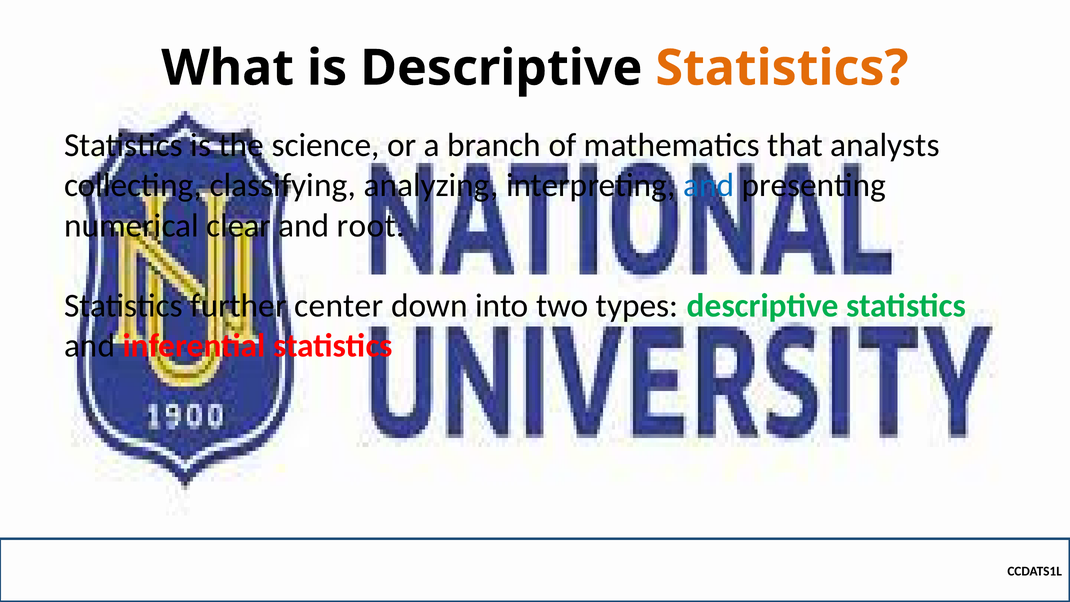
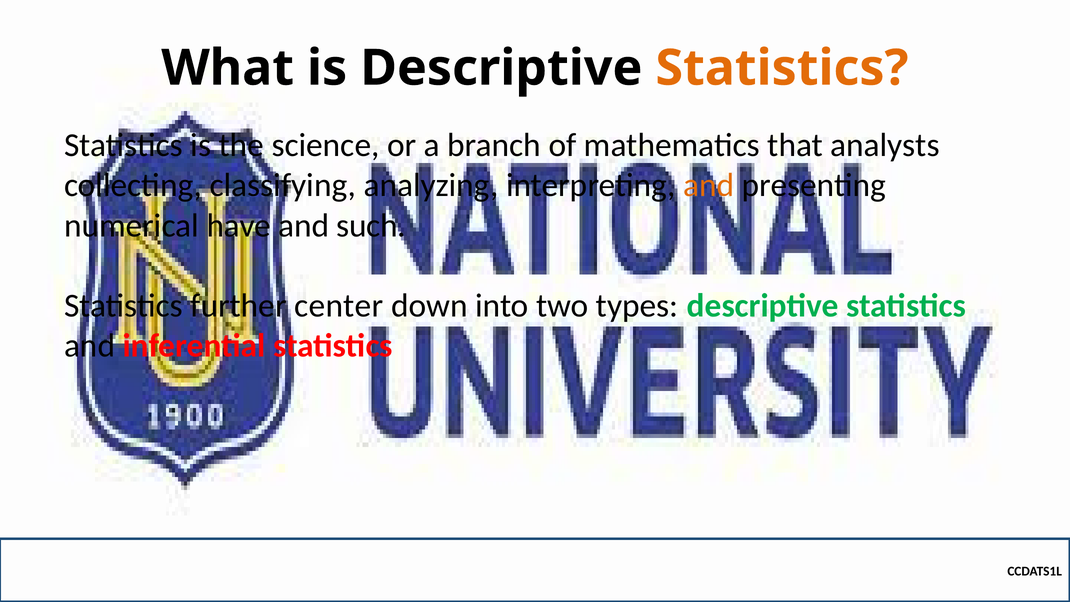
and colour: blue -> orange (709, 185)
clear: clear -> have (239, 225)
root: root -> such (371, 225)
